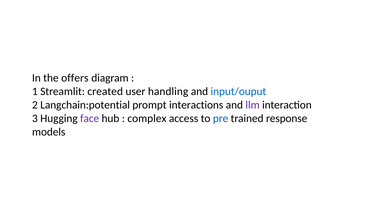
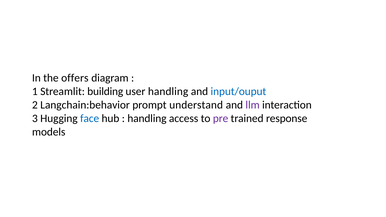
created: created -> building (105, 91)
Langchain:potential: Langchain:potential -> Langchain:behavior (85, 105)
interactions: interactions -> understand (196, 105)
face colour: purple -> blue (90, 118)
complex: complex -> handling (147, 118)
pre colour: blue -> purple (221, 118)
